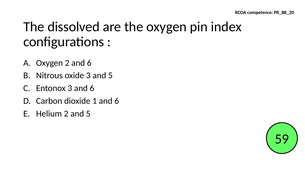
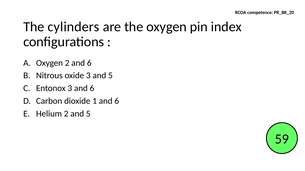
dissolved: dissolved -> cylinders (74, 27)
